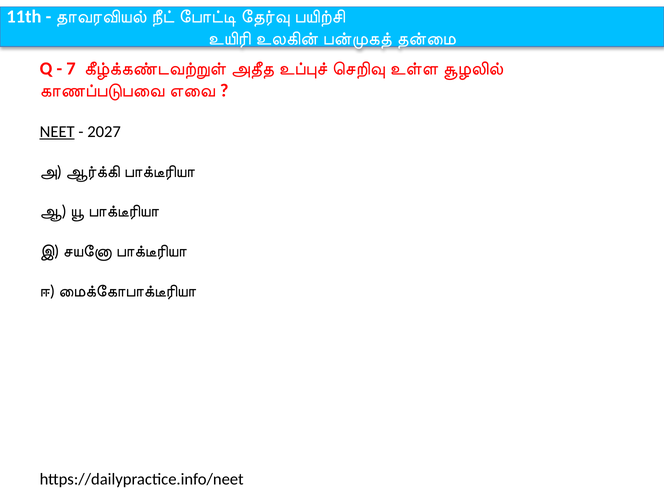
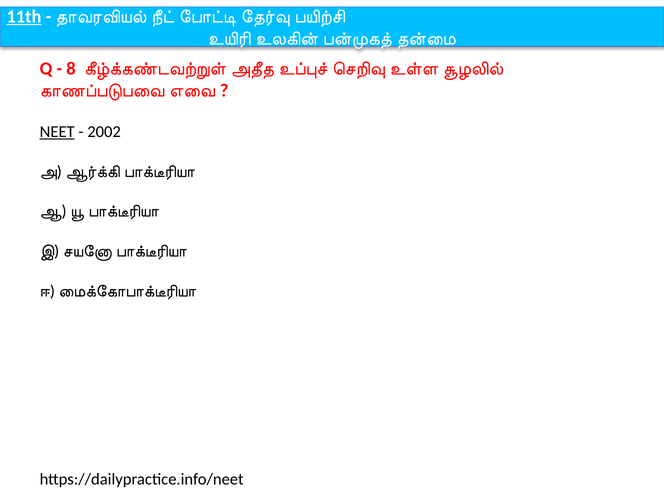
11th underline: none -> present (24, 17)
7: 7 -> 8 (71, 69)
2027: 2027 -> 2002 (104, 132)
